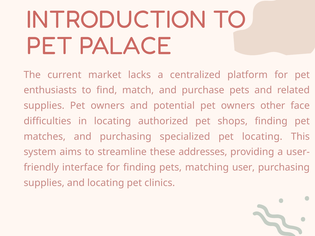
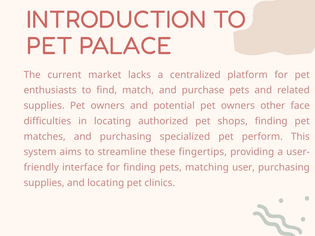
pet locating: locating -> perform (262, 137)
addresses: addresses -> fingertips (203, 152)
